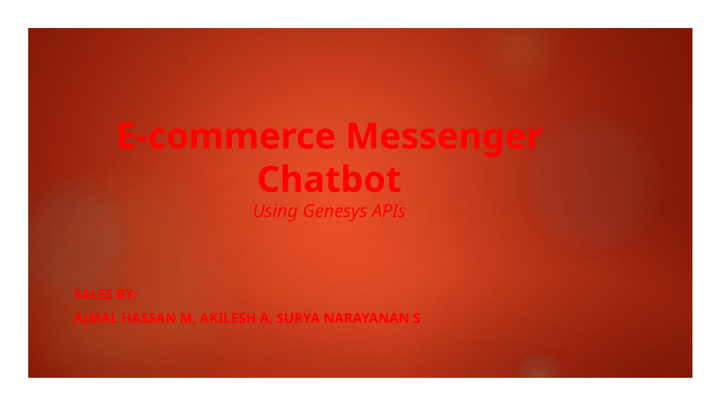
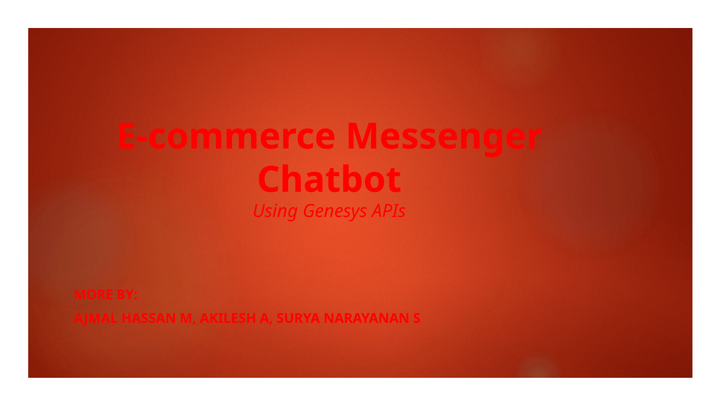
SALES: SALES -> MORE (93, 294)
